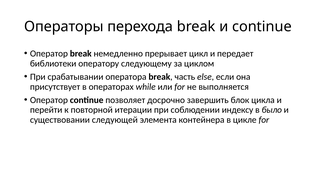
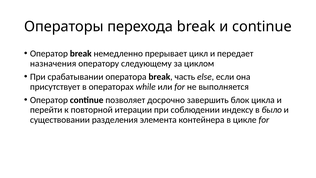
библиотеки: библиотеки -> назначения (53, 63)
следующей: следующей -> разделения (115, 120)
